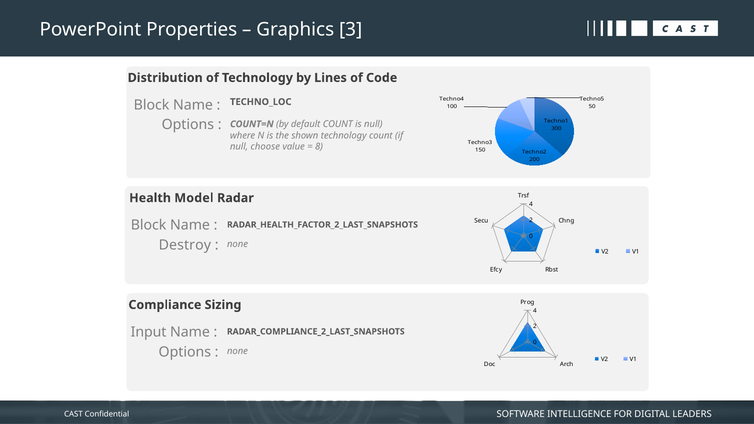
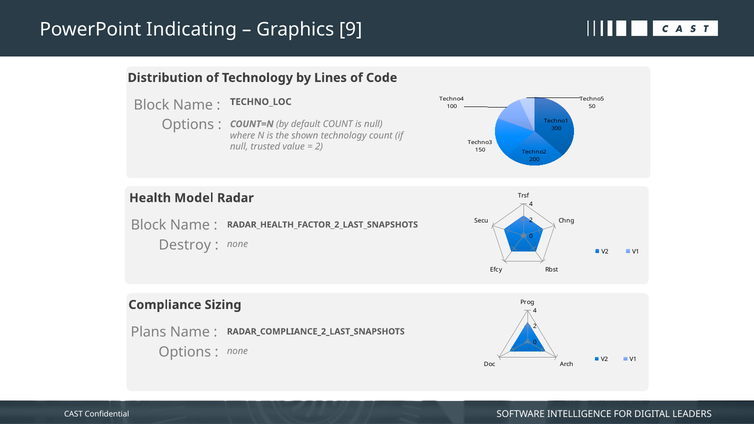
Properties: Properties -> Indicating (192, 29)
3: 3 -> 9 (351, 29)
choose: choose -> trusted (265, 147)
8: 8 -> 2 (319, 147)
Input: Input -> Plans (149, 332)
